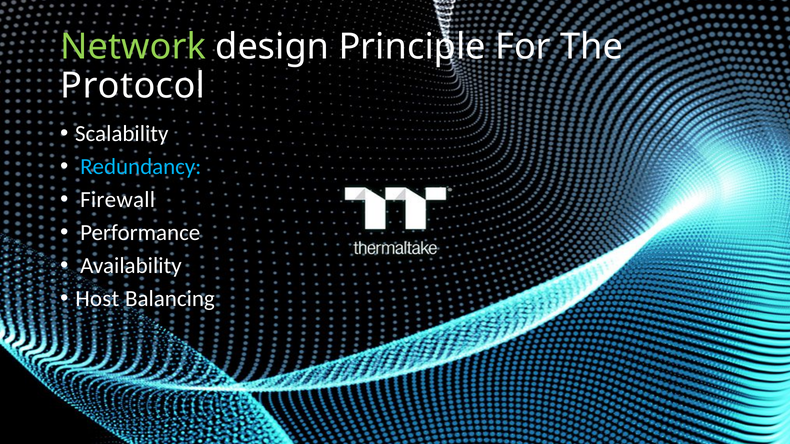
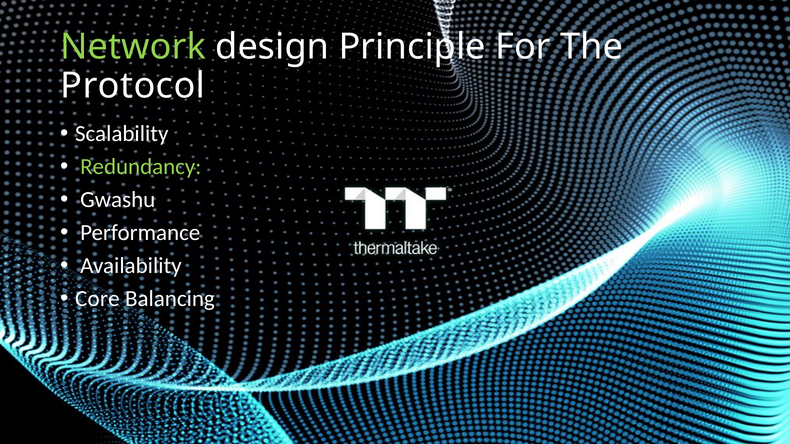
Redundancy colour: light blue -> light green (141, 167)
Firewall: Firewall -> Gwashu (118, 200)
Host: Host -> Core (97, 299)
